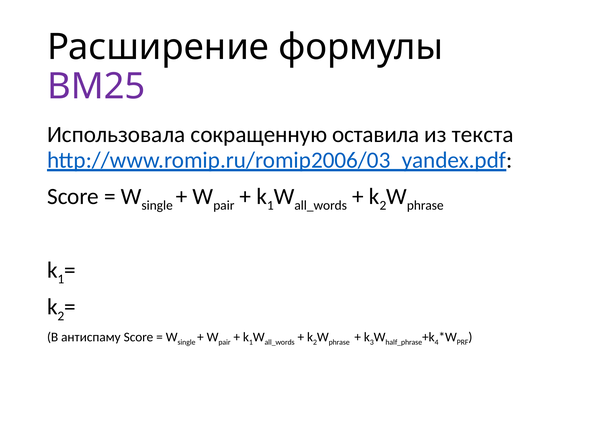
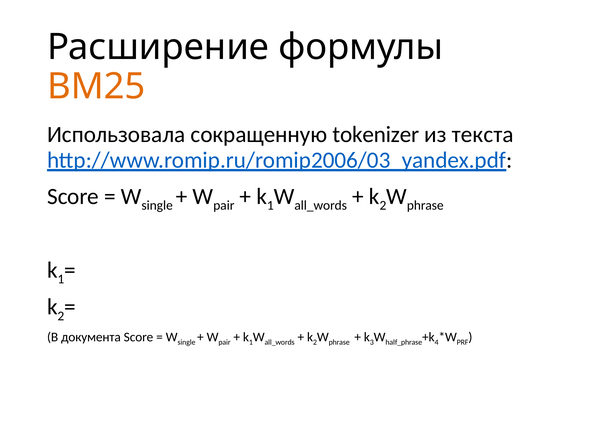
BM25 colour: purple -> orange (96, 87)
оставила: оставила -> tokenizer (376, 135)
антиспаму: антиспаму -> документа (91, 337)
